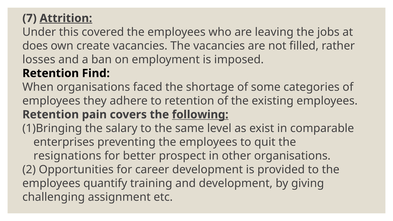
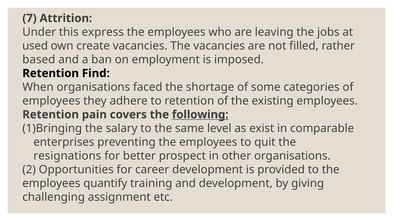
Attrition underline: present -> none (66, 18)
covered: covered -> express (103, 32)
does: does -> used (35, 46)
losses: losses -> based (39, 60)
